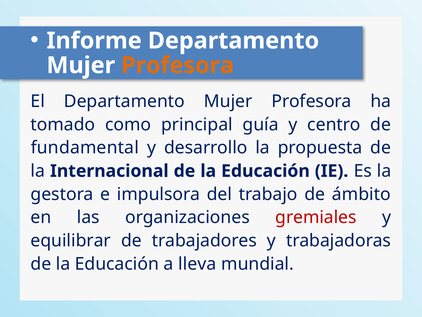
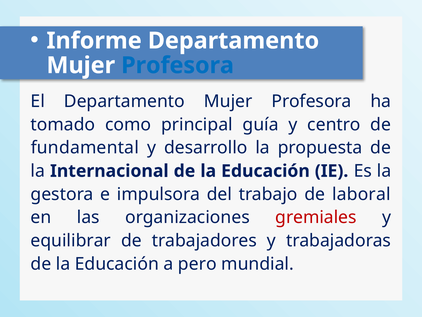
Profesora colour: orange -> blue (178, 65)
ámbito: ámbito -> laboral (361, 194)
lleva: lleva -> pero (197, 264)
